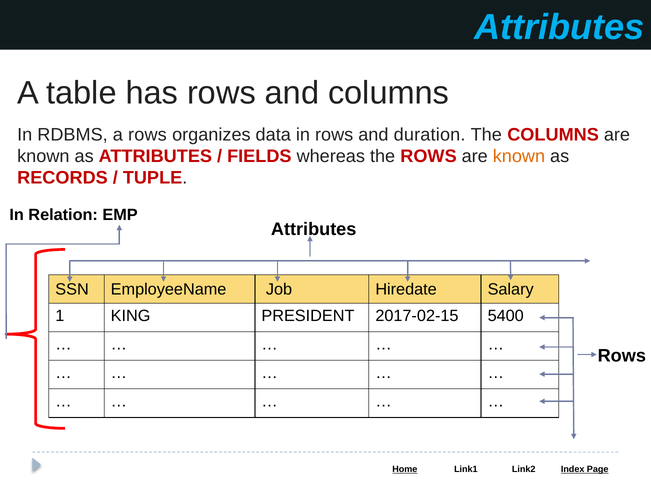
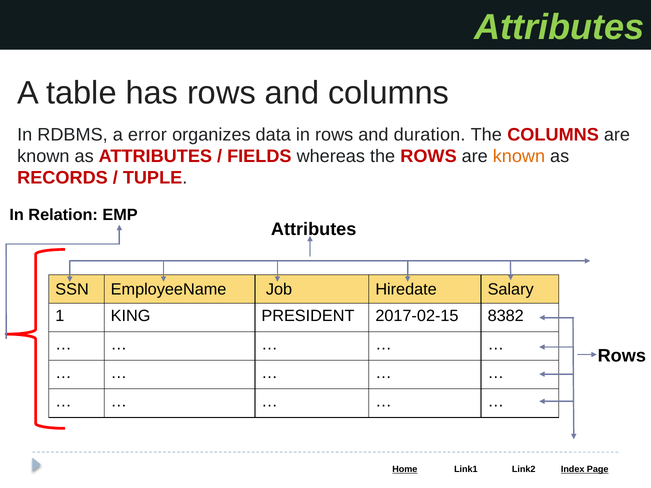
Attributes colour: light blue -> light green (559, 27)
a rows: rows -> error (147, 135)
5400: 5400 -> 8382 (506, 316)
